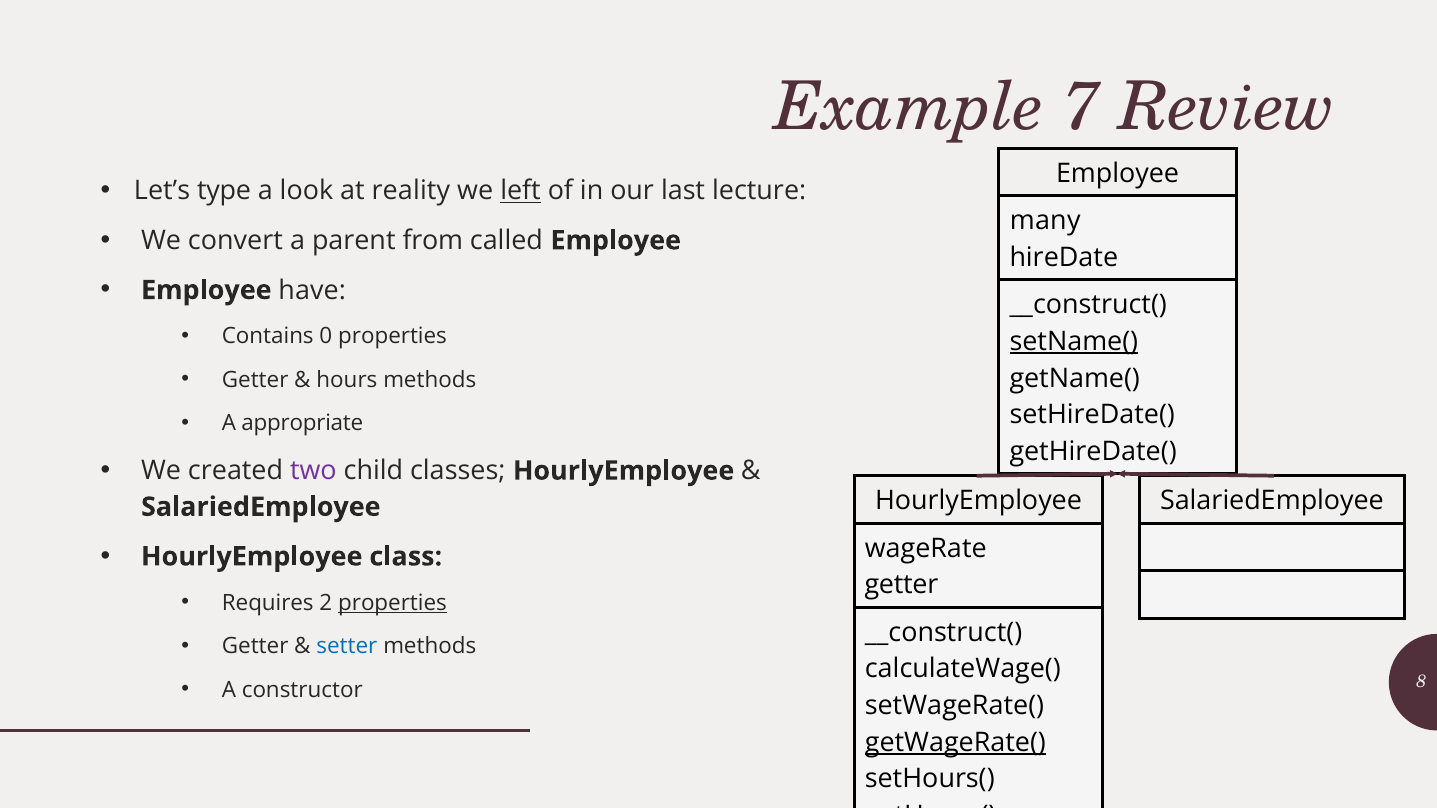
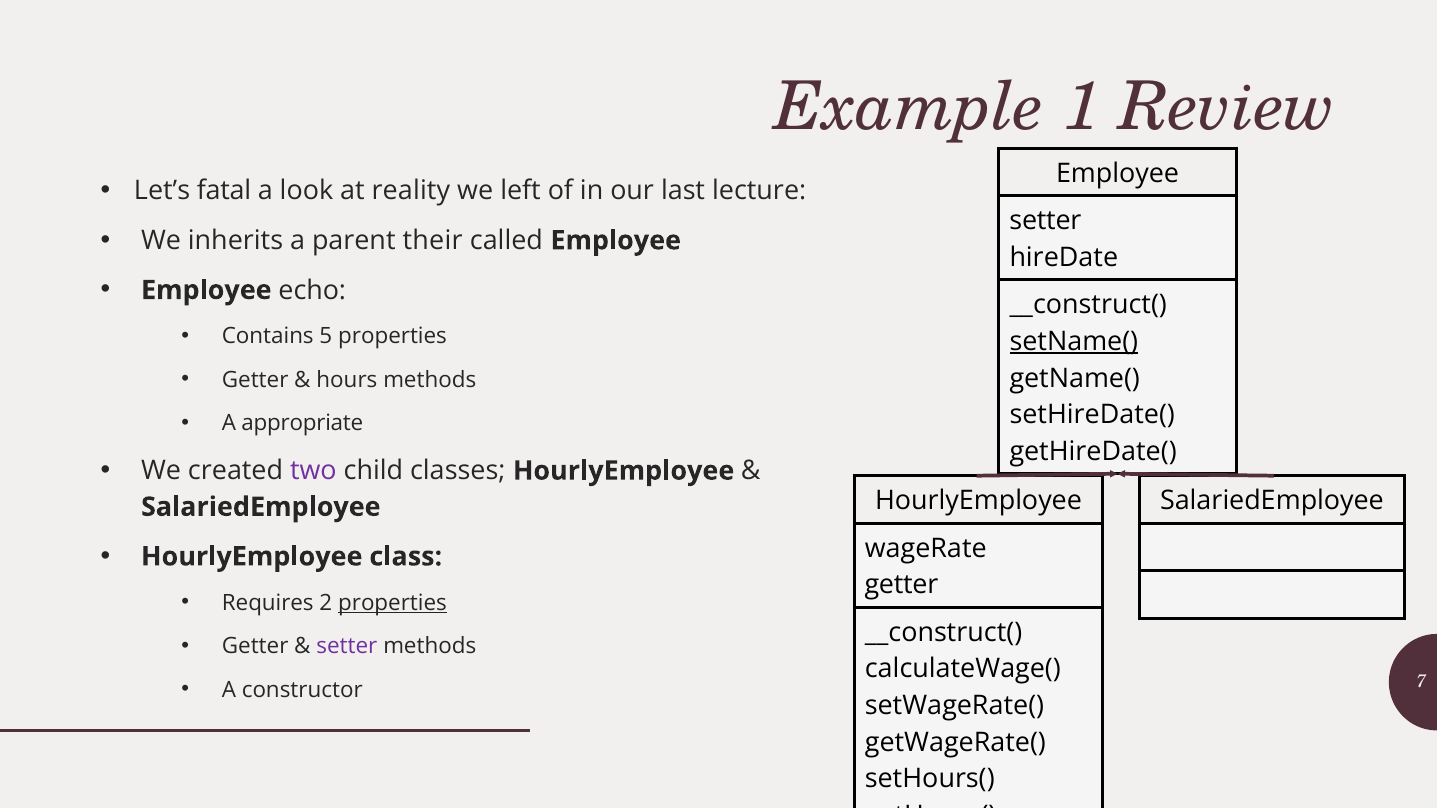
7: 7 -> 1 (1082, 107)
type: type -> fatal (224, 191)
left underline: present -> none (521, 191)
many: many -> setter (1045, 221)
convert: convert -> inherits (236, 241)
from: from -> their (433, 241)
have: have -> echo (312, 290)
0: 0 -> 5 (326, 336)
setter colour: blue -> purple (347, 646)
8: 8 -> 7 (1421, 681)
getWageRate( underline: present -> none (955, 743)
